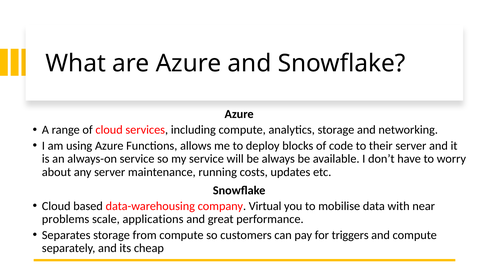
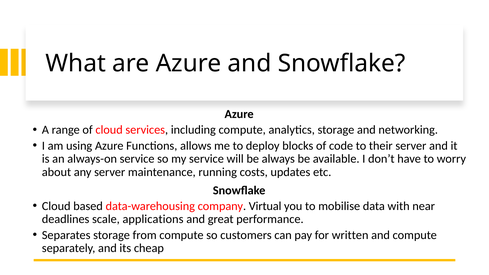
problems: problems -> deadlines (66, 219)
triggers: triggers -> written (350, 235)
